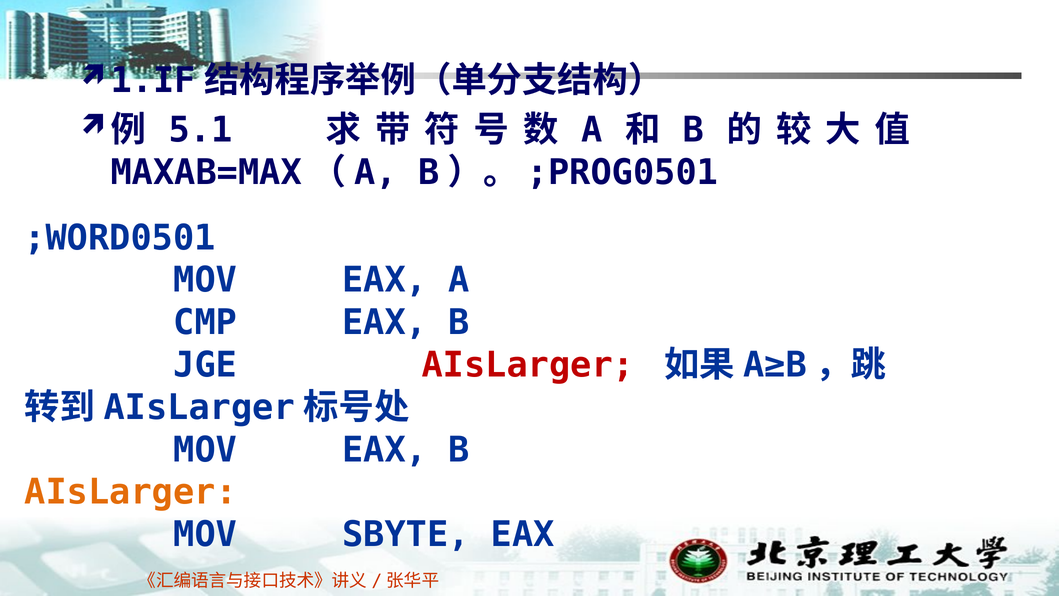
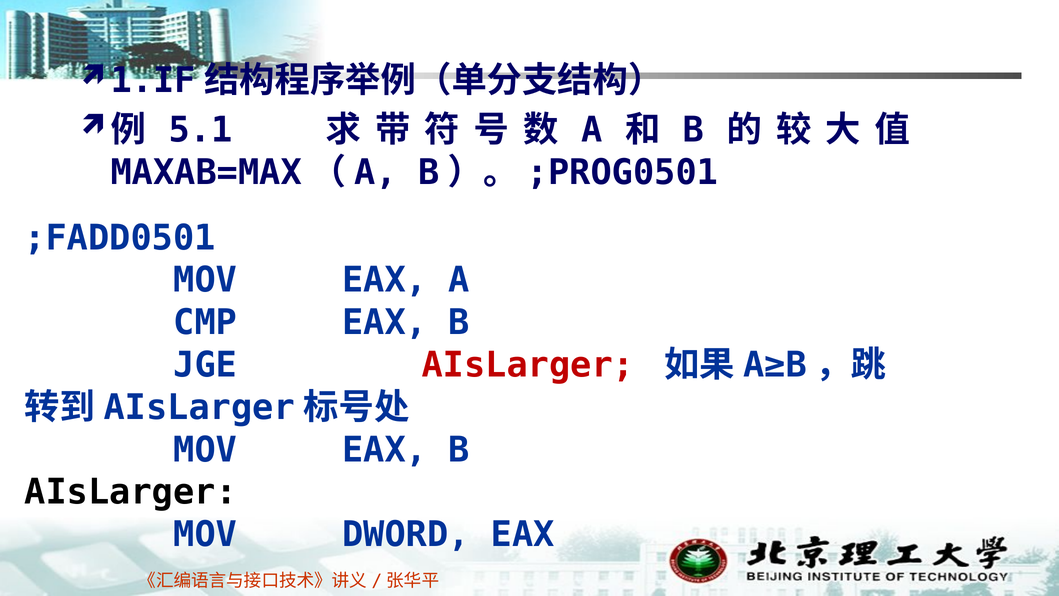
;WORD0501: ;WORD0501 -> ;FADD0501 (120, 238)
AIsLarger colour: orange -> black (131, 492)
SBYTE: SBYTE -> DWORD (406, 534)
